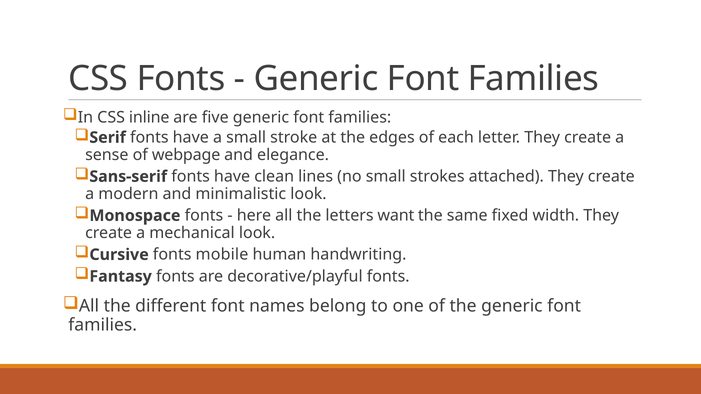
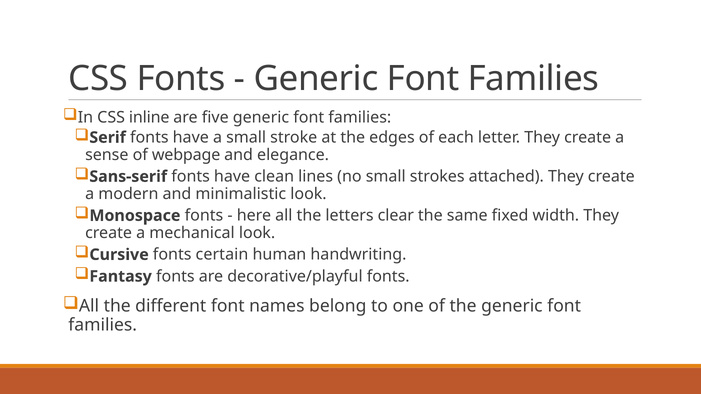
want: want -> clear (396, 216)
mobile: mobile -> certain (222, 255)
